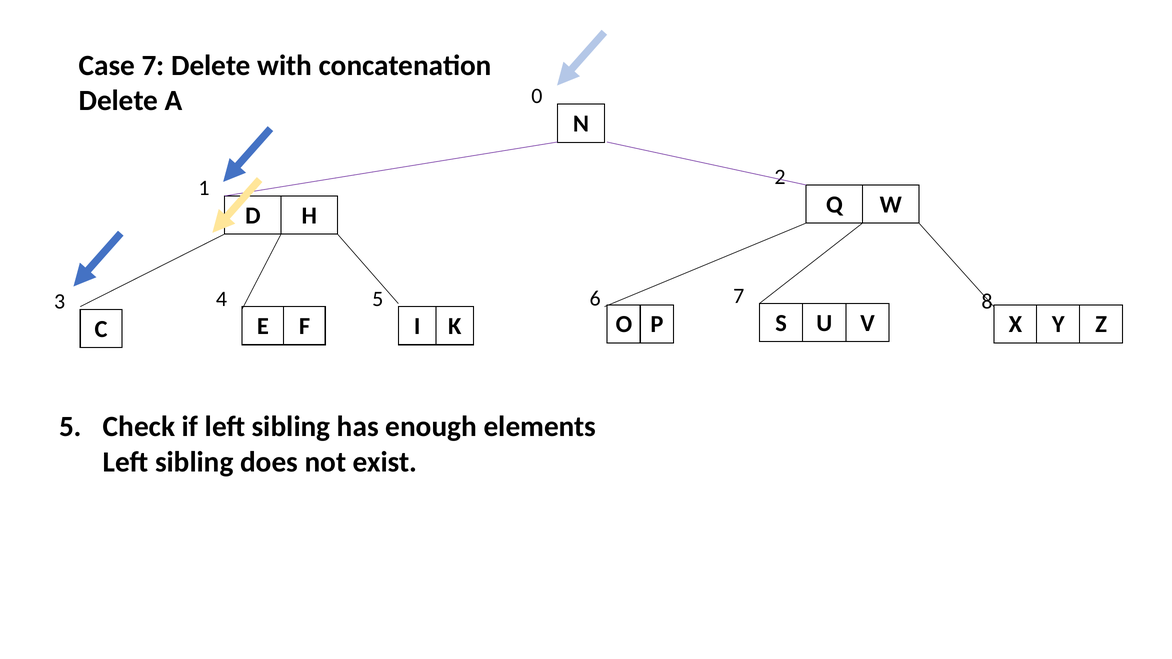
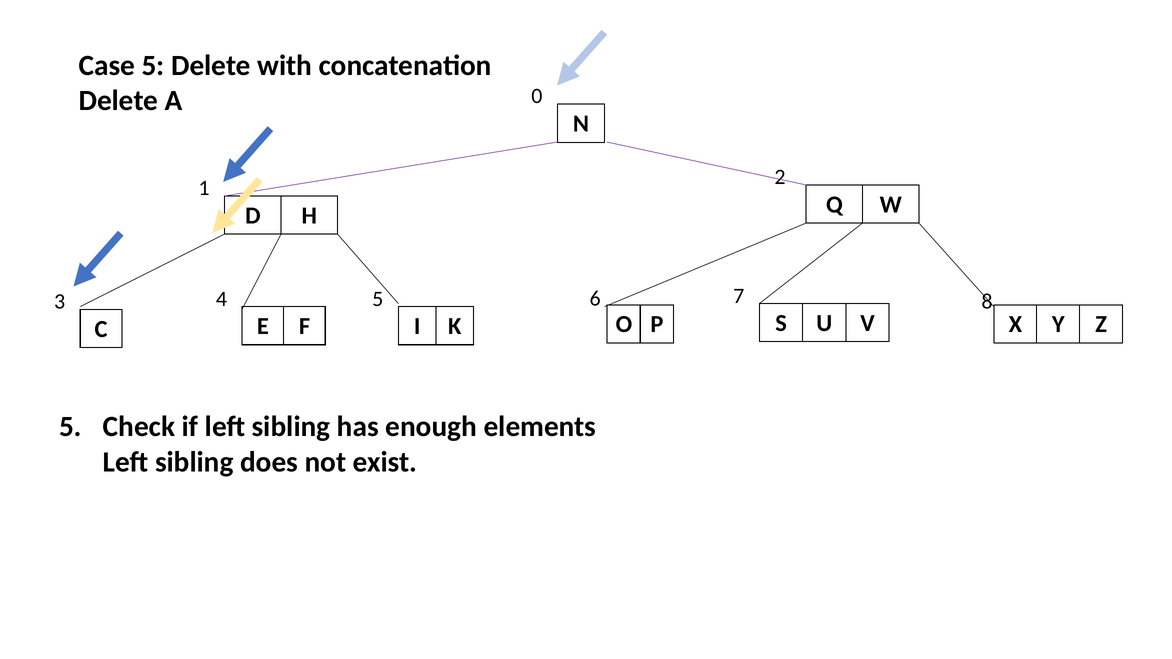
Case 7: 7 -> 5 (153, 66)
